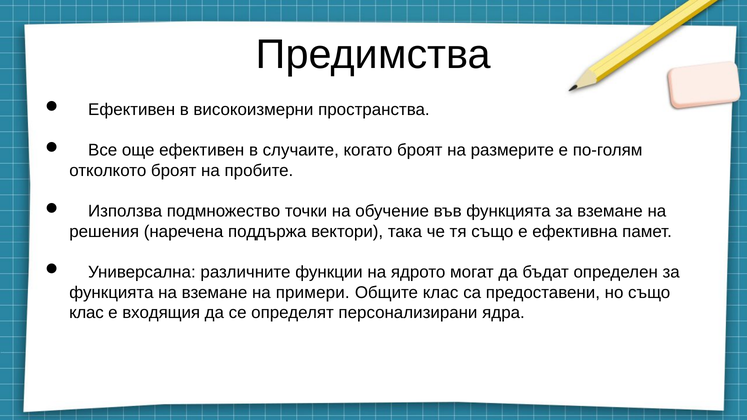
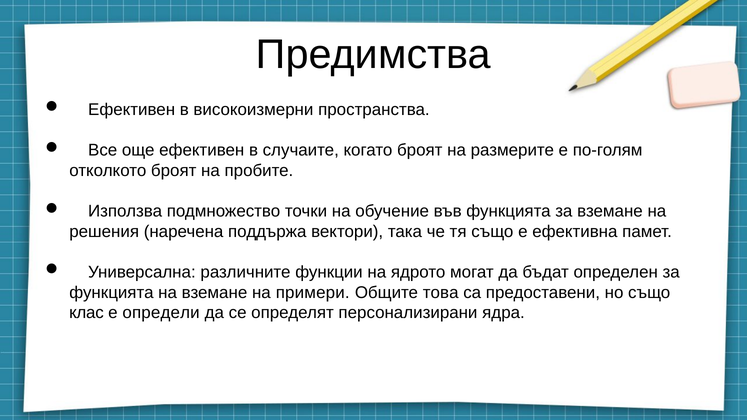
Общите клас: клас -> това (441, 293)
входящия: входящия -> определи (161, 313)
